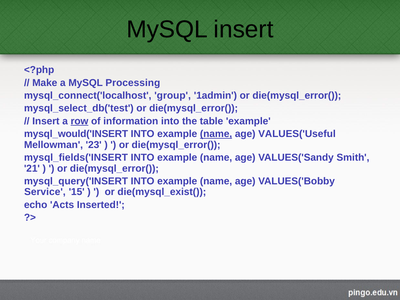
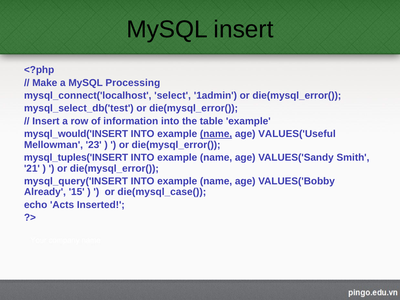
group: group -> select (173, 96)
row underline: present -> none (79, 121)
mysql_fields('INSERT: mysql_fields('INSERT -> mysql_tuples('INSERT (76, 158)
Service: Service -> Already (45, 192)
die(mysql_exist(: die(mysql_exist( -> die(mysql_case( (162, 192)
